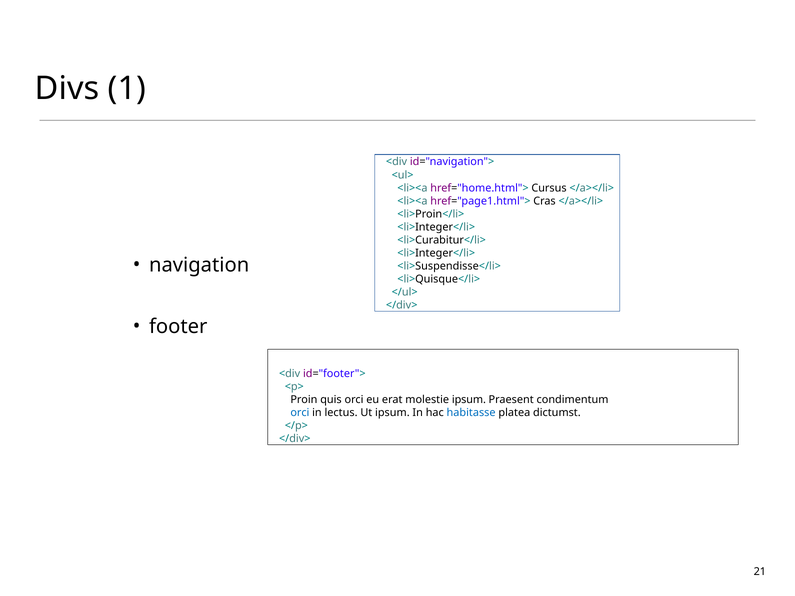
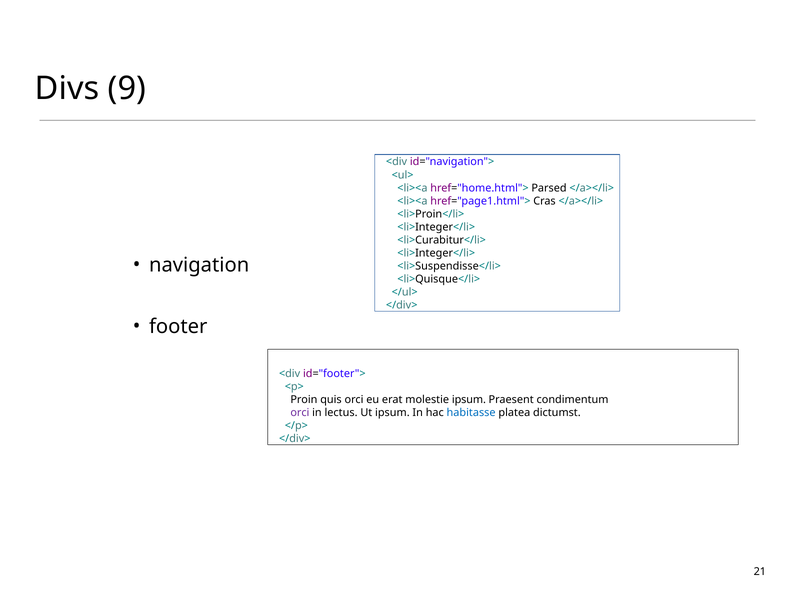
1: 1 -> 9 (127, 88)
Cursus: Cursus -> Parsed (549, 188)
orci colour: blue -> purple (300, 413)
